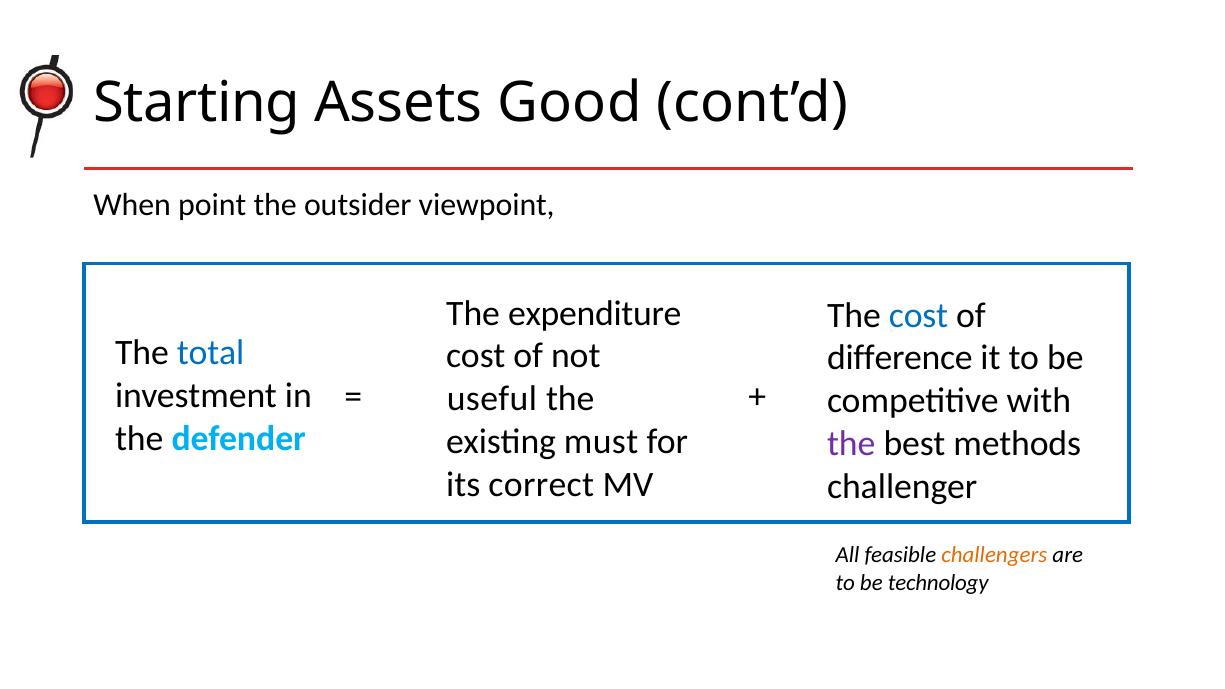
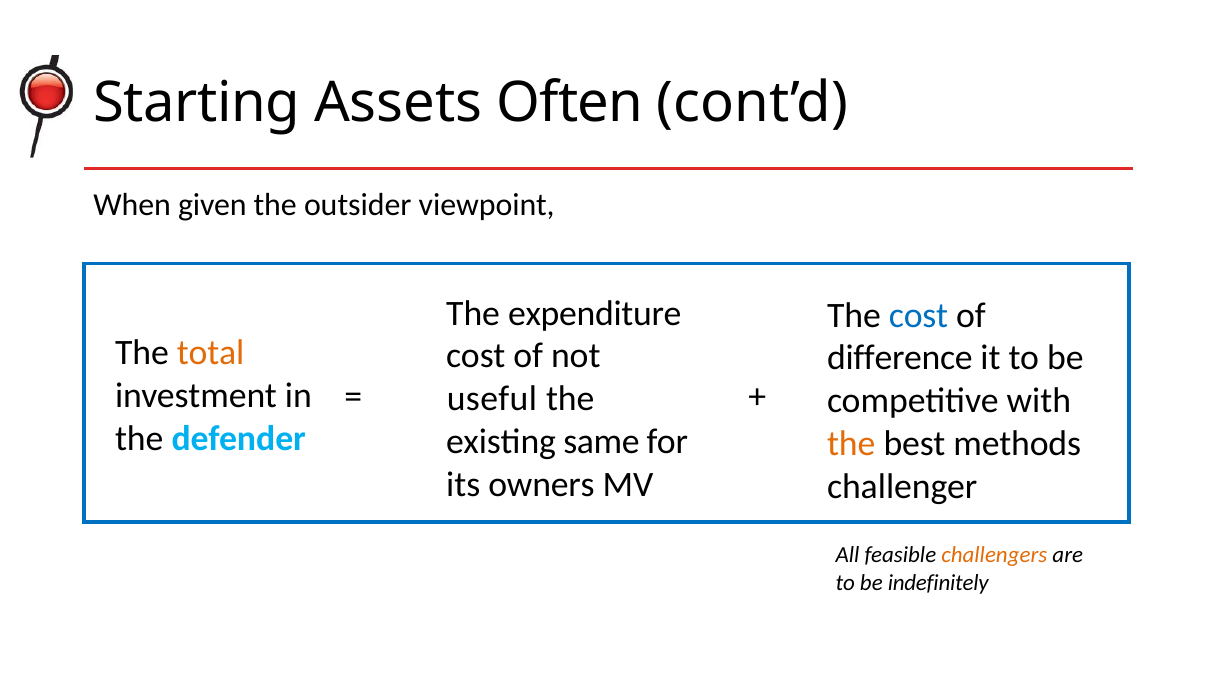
Good: Good -> Often (570, 103)
point: point -> given (212, 205)
total colour: blue -> orange (211, 353)
must: must -> same (601, 442)
the colour: purple -> orange (851, 444)
correct: correct -> owners (541, 485)
technology: technology -> indefinitely (938, 583)
